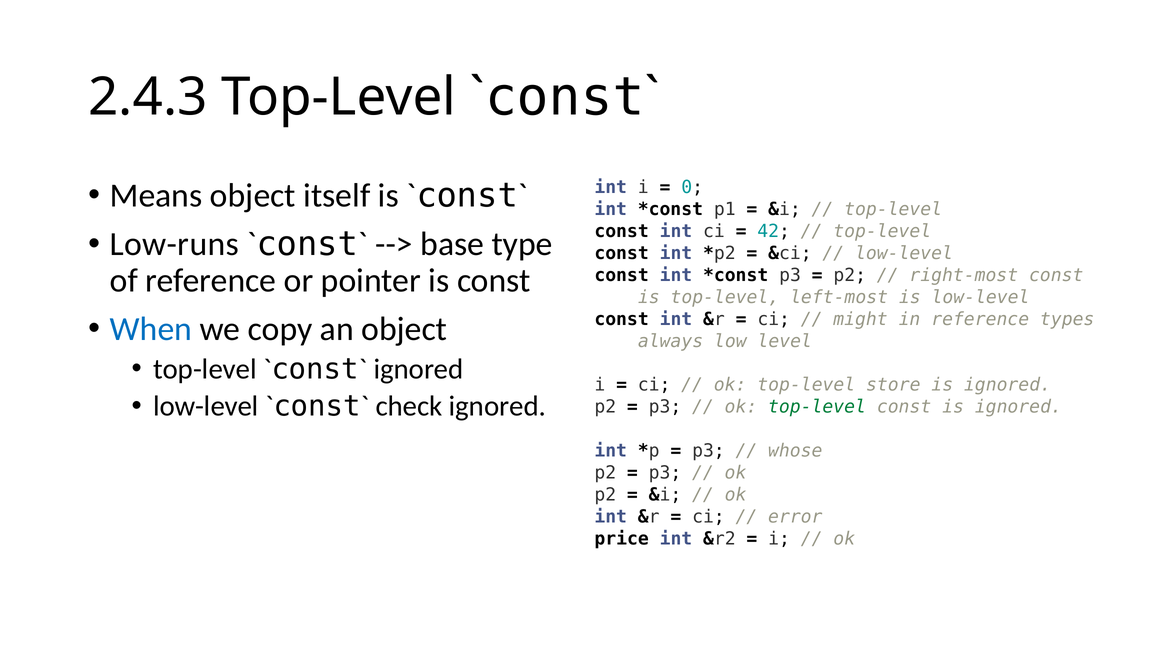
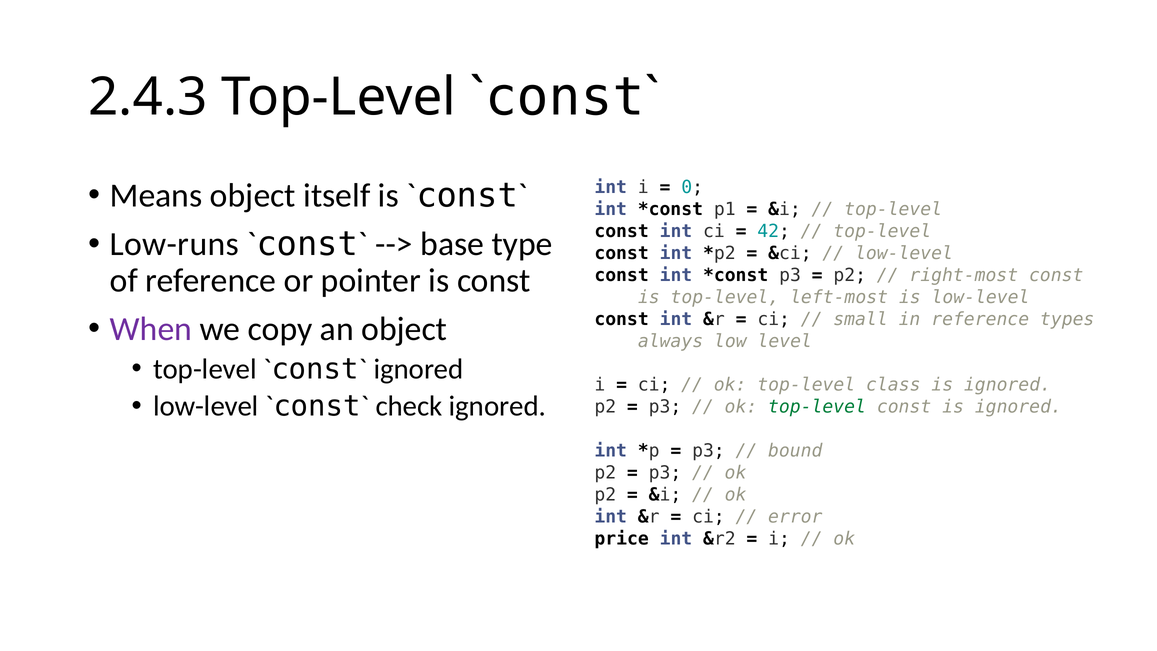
might: might -> small (861, 319)
When colour: blue -> purple (151, 329)
store: store -> class (893, 385)
whose: whose -> bound (795, 451)
